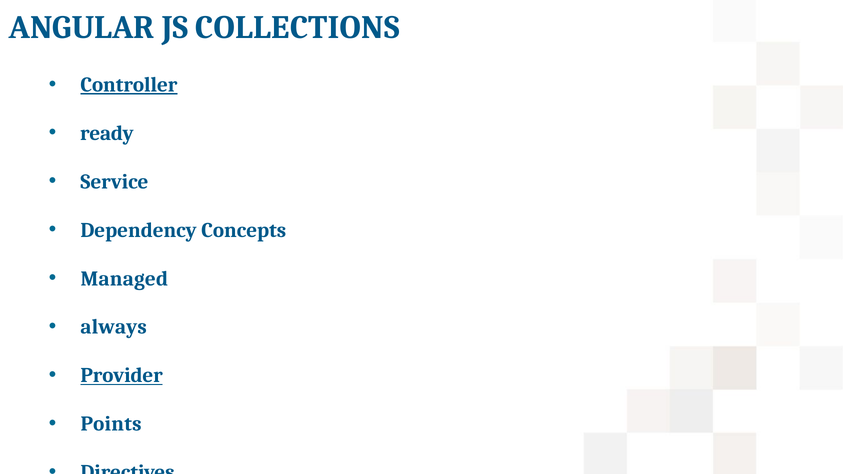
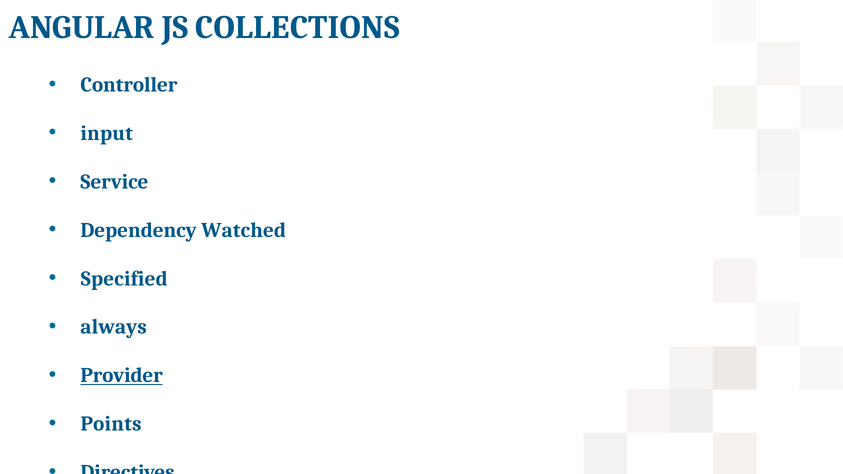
Controller underline: present -> none (129, 85)
ready: ready -> input (107, 133)
Concepts: Concepts -> Watched (244, 230)
Managed: Managed -> Specified (124, 279)
